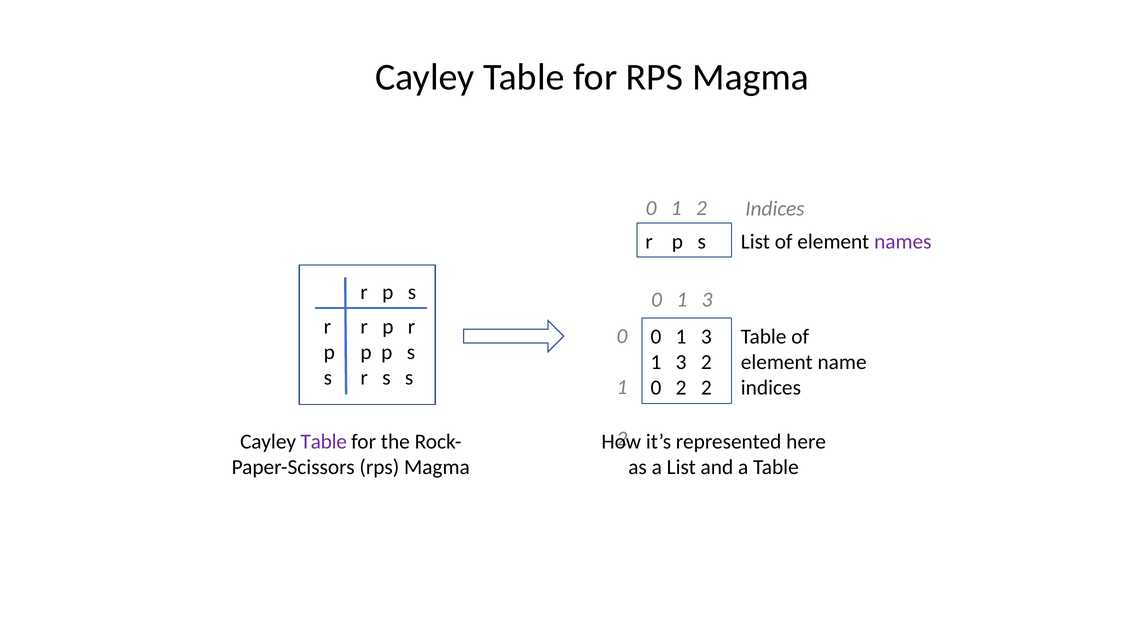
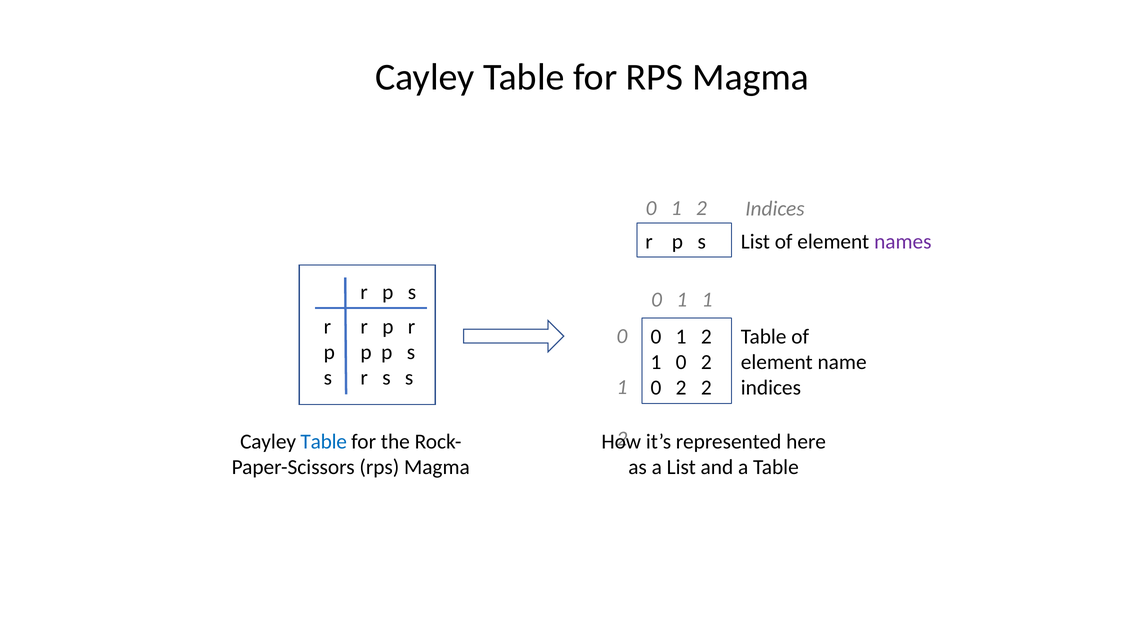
3: 3 -> 1 (707, 300)
3: 3 -> 2 (706, 336)
3: 3 -> 0 (681, 362)
Table colour: purple -> blue (324, 441)
